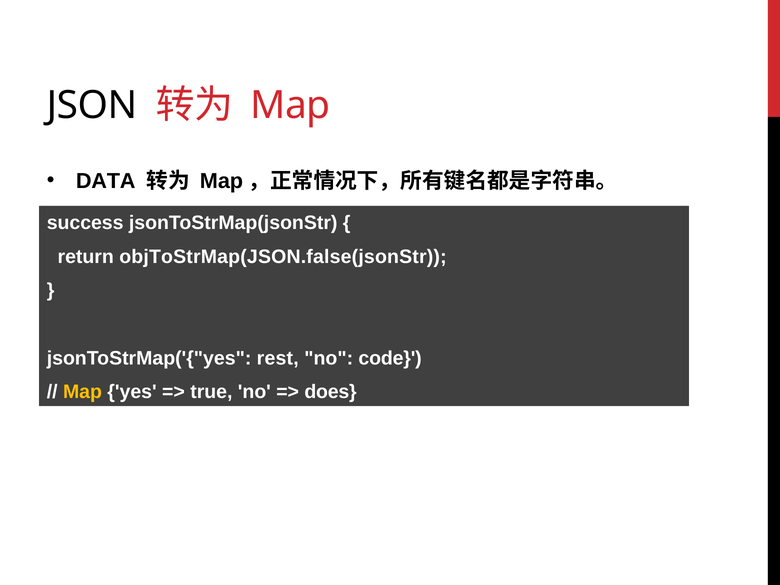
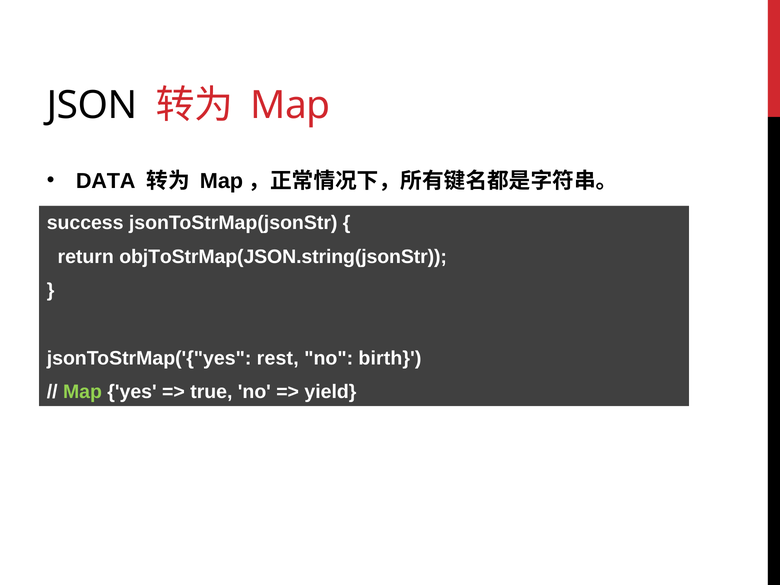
objToStrMap(JSON.false(jsonStr: objToStrMap(JSON.false(jsonStr -> objToStrMap(JSON.string(jsonStr (283, 257)
code: code -> birth (390, 358)
Map colour: yellow -> light green (82, 392)
does: does -> yield (330, 392)
